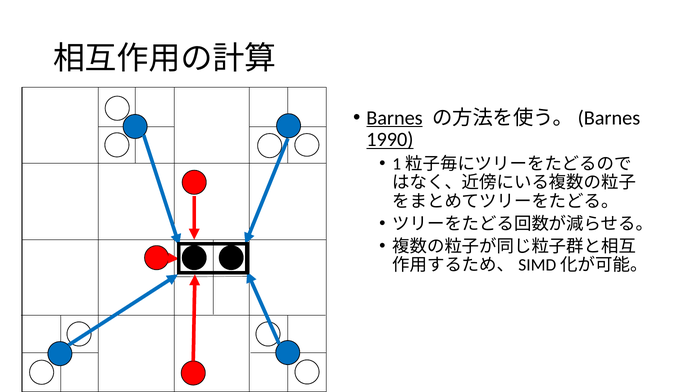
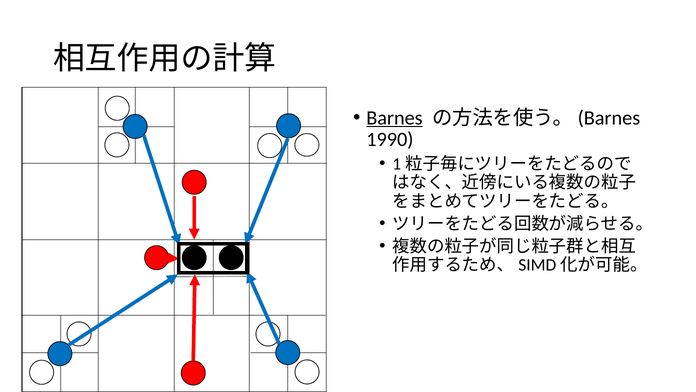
1990 underline: present -> none (390, 140)
